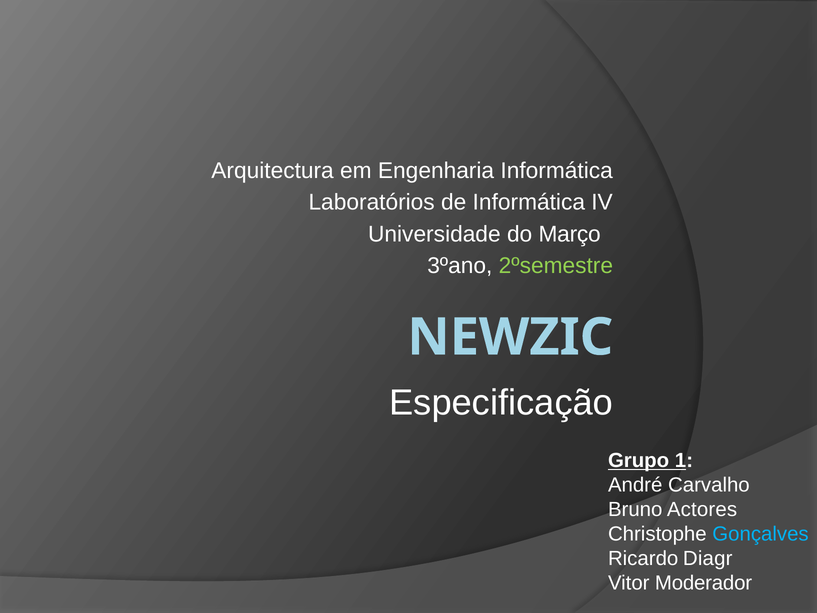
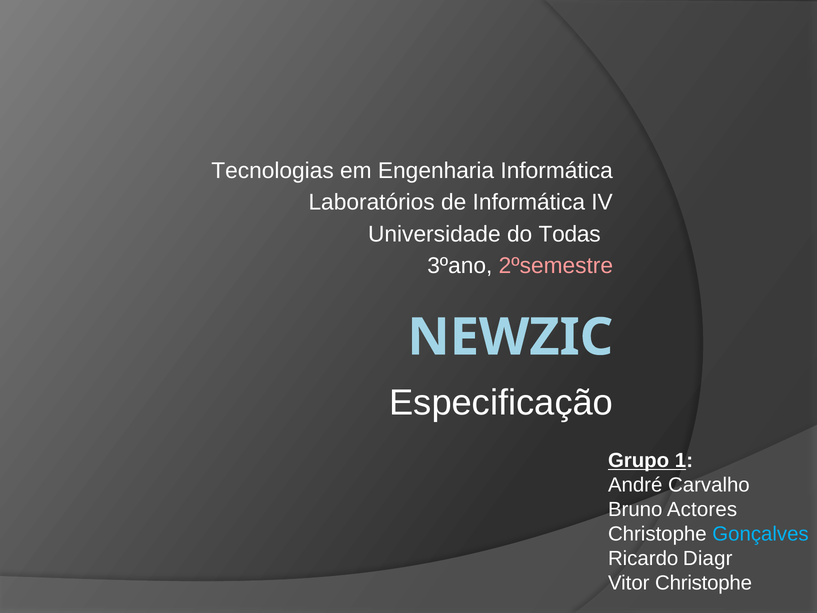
Arquitectura: Arquitectura -> Tecnologias (273, 170)
Março: Março -> Todas (570, 234)
2ºsemestre colour: light green -> pink (556, 266)
Vitor Moderador: Moderador -> Christophe (704, 583)
